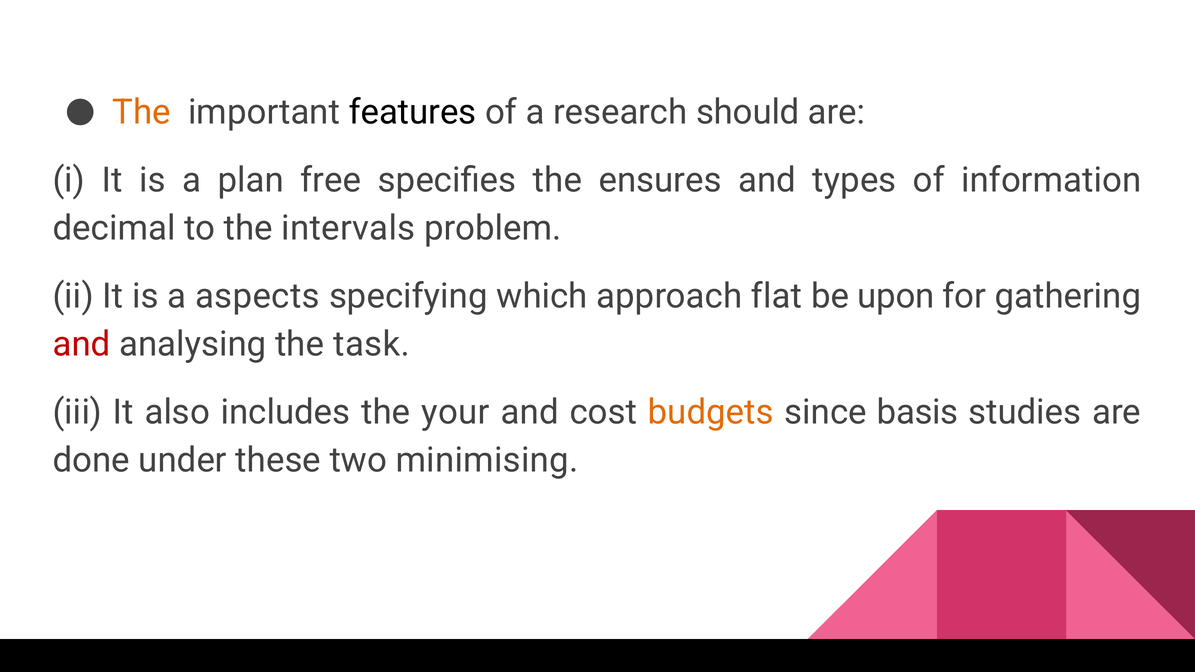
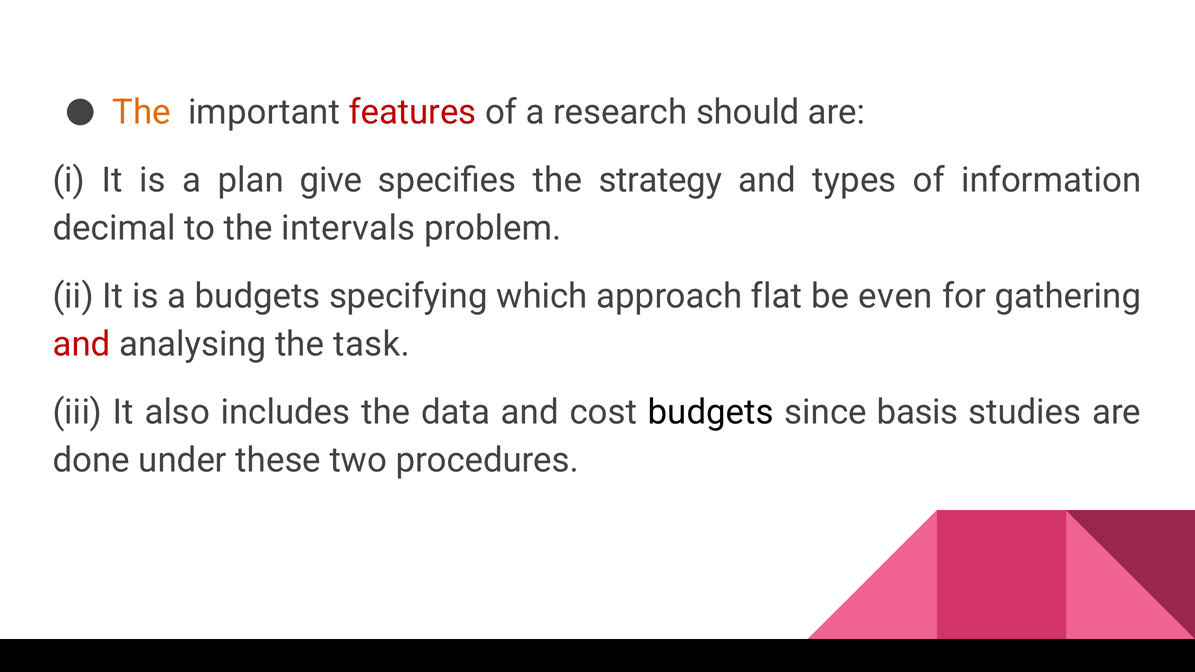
features colour: black -> red (413, 112)
free: free -> give (331, 180)
ensures: ensures -> strategy (660, 180)
a aspects: aspects -> budgets (258, 296)
upon: upon -> even (896, 296)
your: your -> data (456, 412)
budgets colour: orange -> black (711, 412)
minimising: minimising -> procedures (487, 460)
